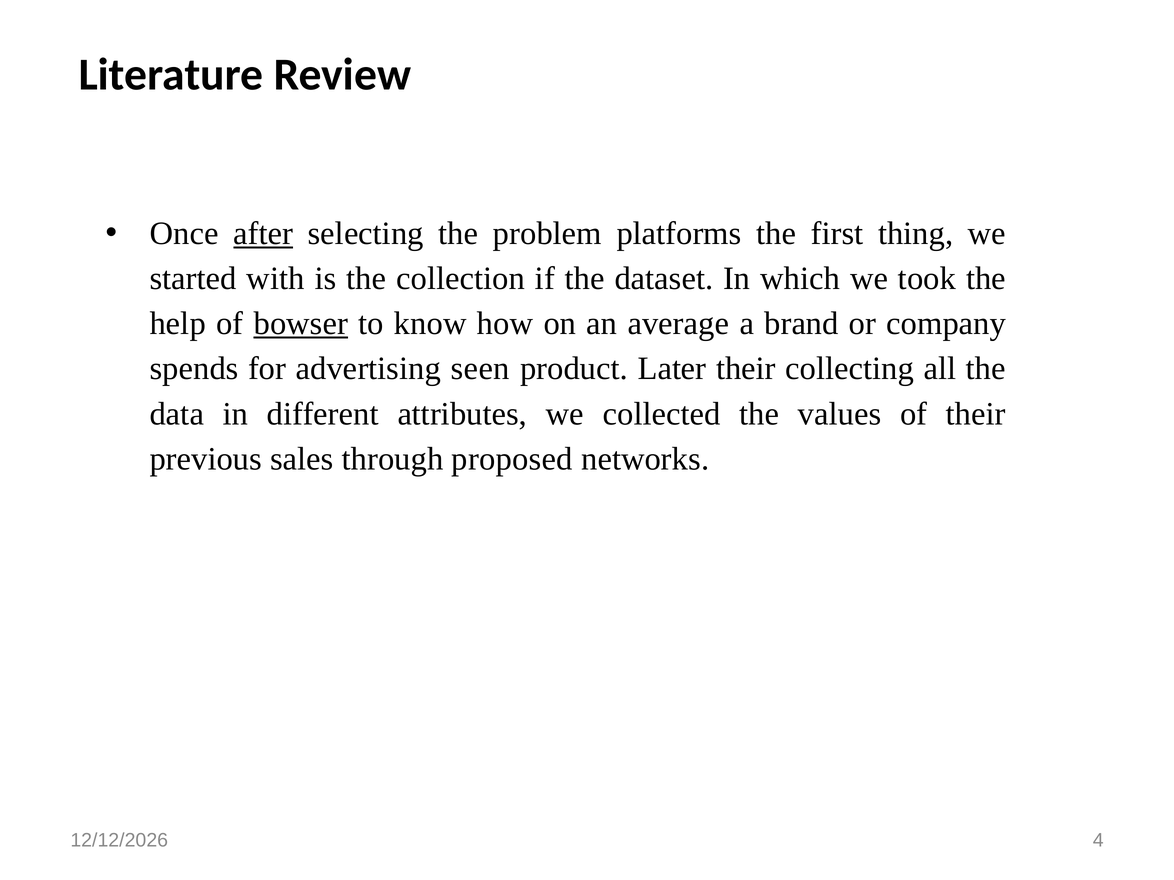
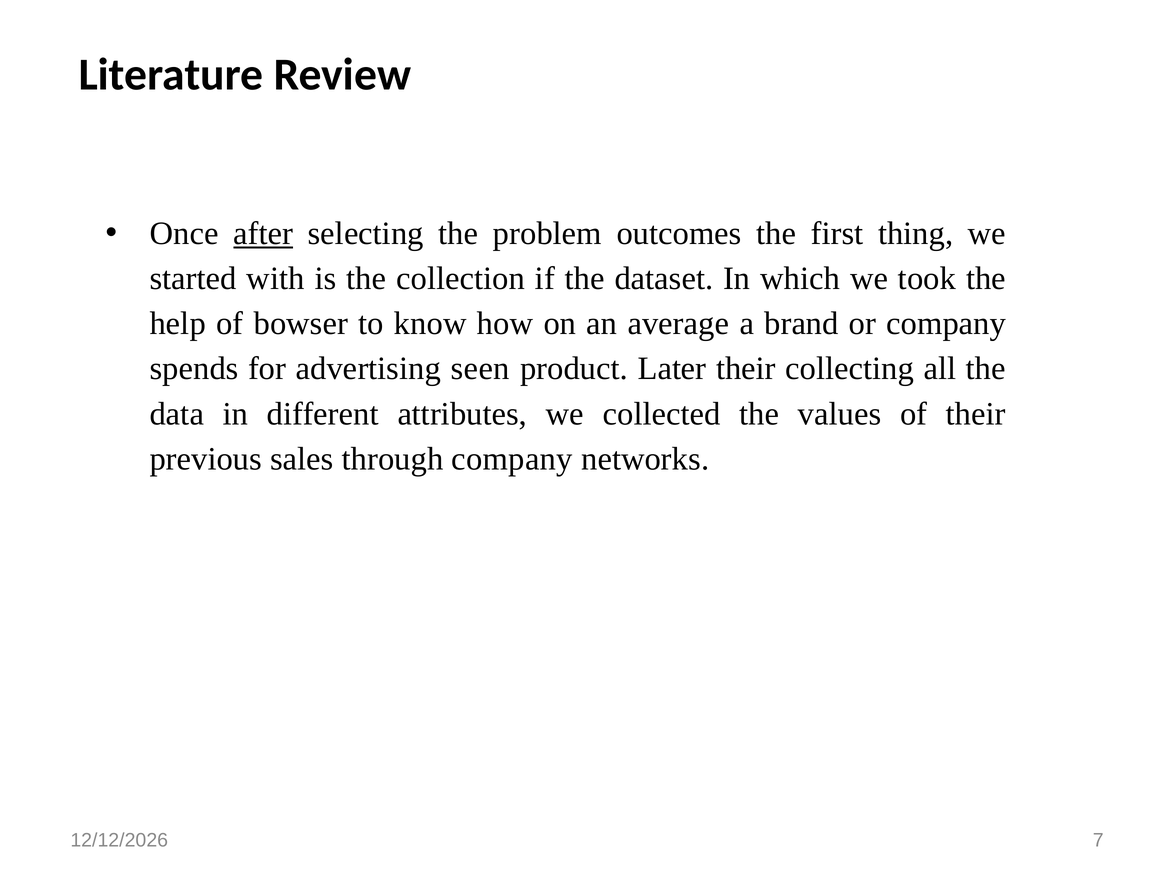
platforms: platforms -> outcomes (679, 234)
bowser underline: present -> none (301, 324)
through proposed: proposed -> company (512, 459)
4: 4 -> 7 (1098, 841)
